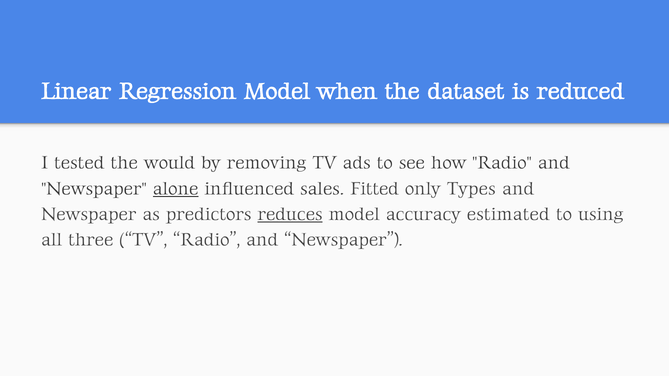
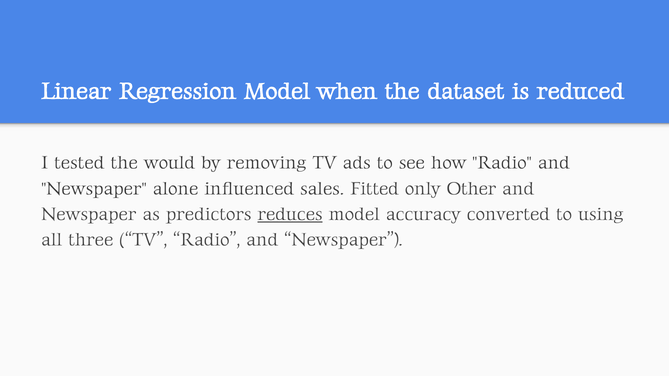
alone underline: present -> none (176, 189)
Types: Types -> Other (472, 189)
estimated: estimated -> converted (508, 214)
